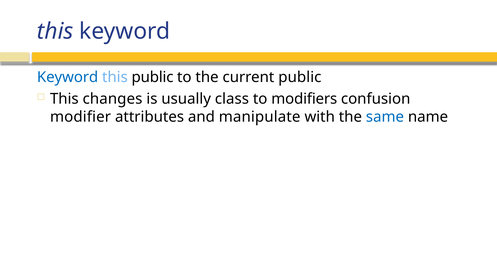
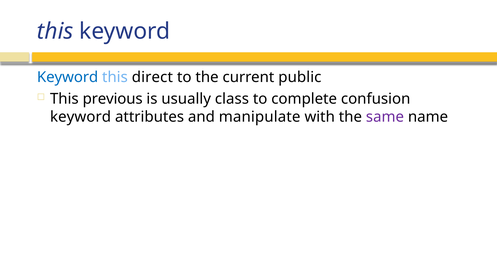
this public: public -> direct (152, 77)
changes: changes -> previous (113, 99)
modifiers: modifiers -> complete (304, 99)
modifier: modifier -> keyword (81, 117)
same colour: blue -> purple (385, 117)
